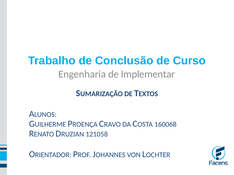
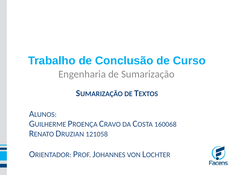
Implementar: Implementar -> Sumarização (148, 74)
